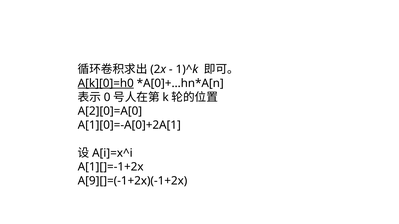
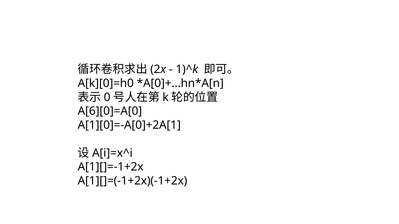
A[k][0]=h0 underline: present -> none (106, 83)
A[2][0]=A[0: A[2][0]=A[0 -> A[6][0]=A[0 (110, 111)
A[9][]=(-1+2x)(-1+2x: A[9][]=(-1+2x)(-1+2x -> A[1][]=(-1+2x)(-1+2x (133, 181)
